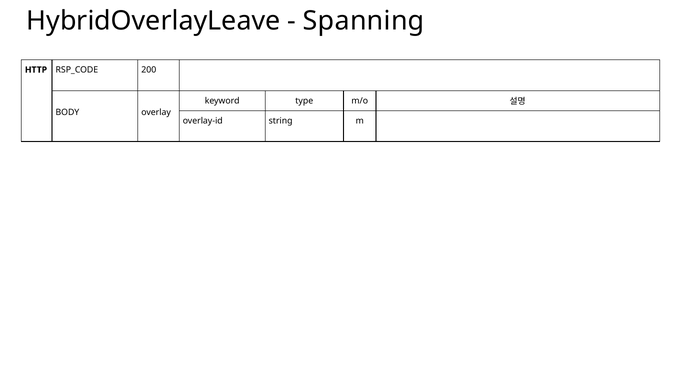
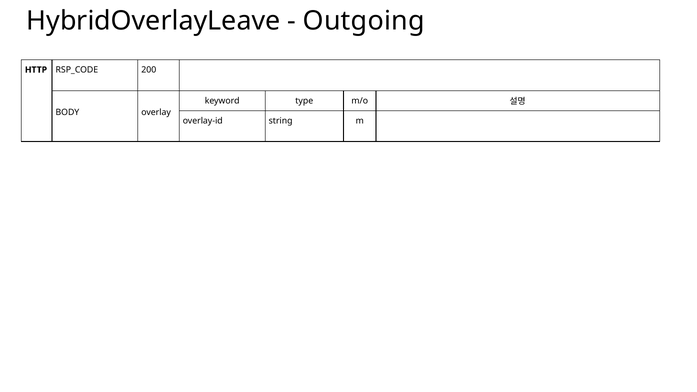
Spanning: Spanning -> Outgoing (364, 21)
